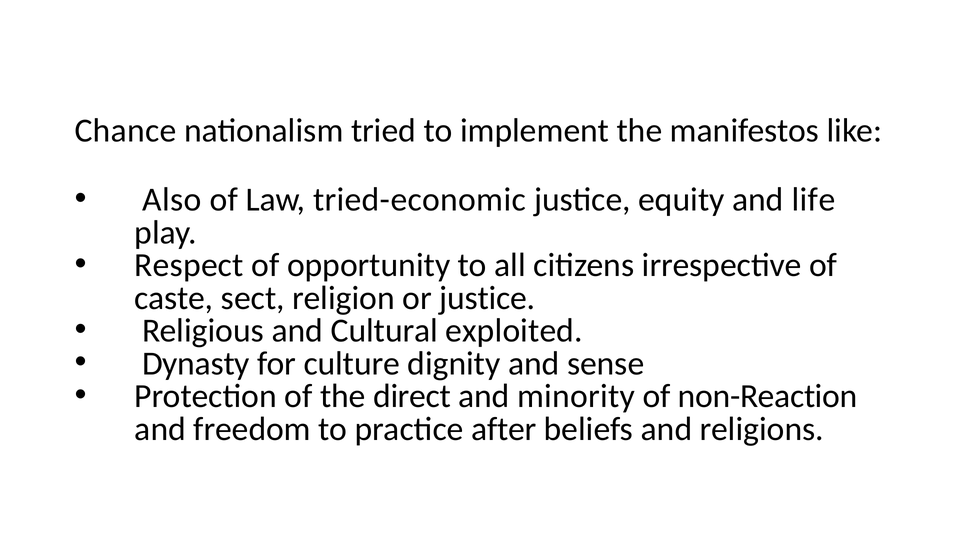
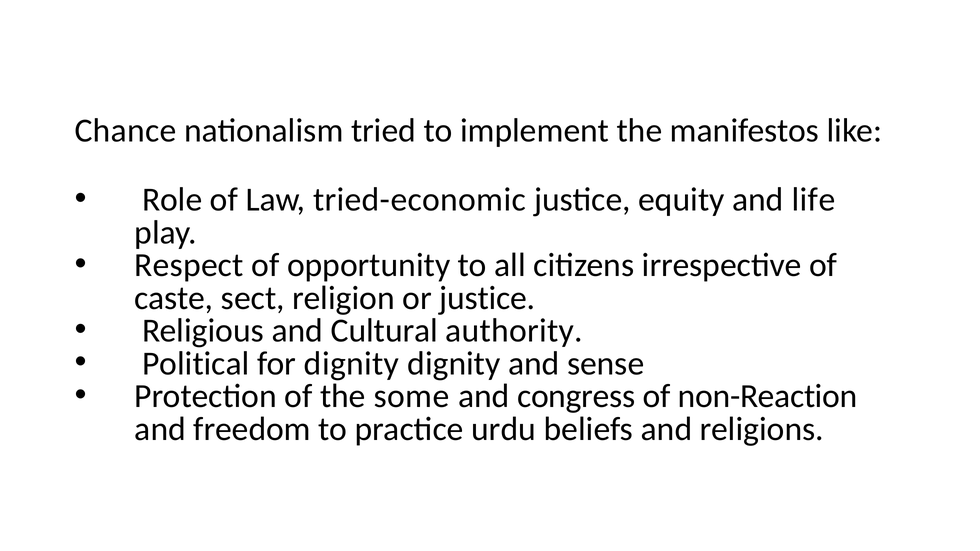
Also: Also -> Role (172, 200)
exploited: exploited -> authority (514, 331)
Dynasty: Dynasty -> Political (196, 364)
for culture: culture -> dignity (352, 364)
direct: direct -> some (412, 396)
minority: minority -> congress (576, 396)
after: after -> urdu (504, 429)
